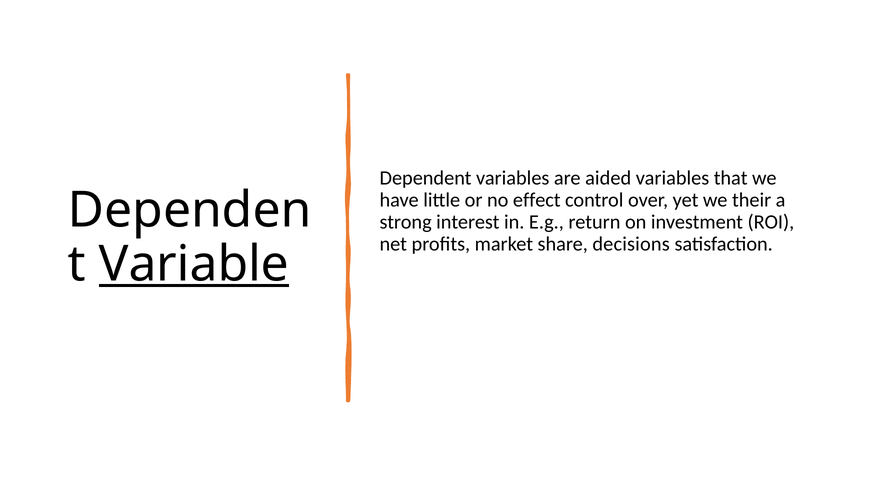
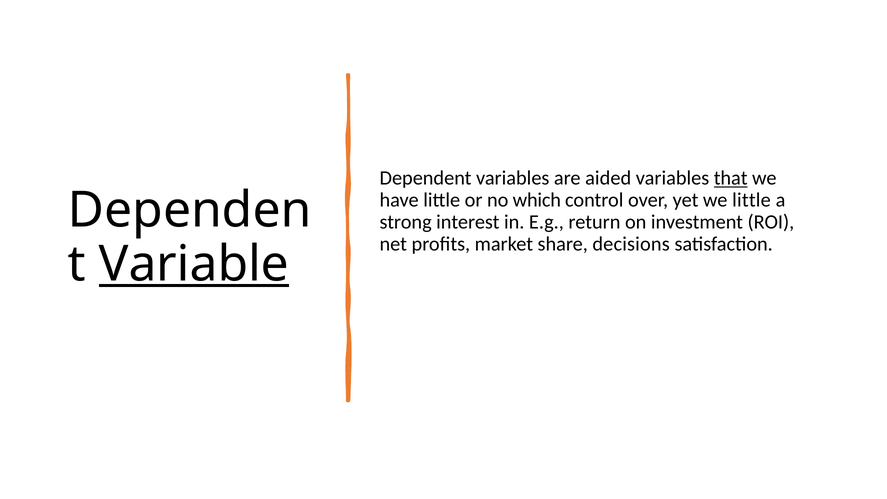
that underline: none -> present (731, 178)
effect: effect -> which (537, 200)
we their: their -> little (751, 200)
